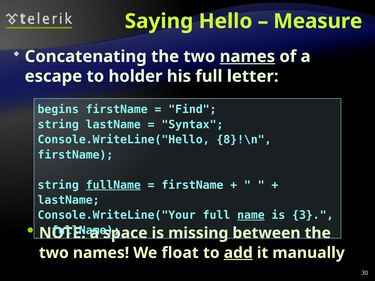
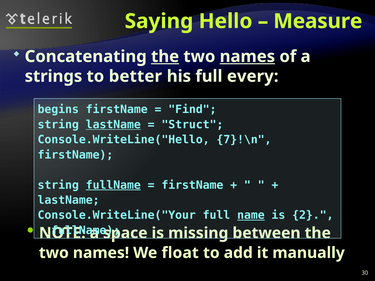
the underline: none -> present (165, 57)
escape: escape -> strings (53, 76)
holder: holder -> better (135, 76)
letter: letter -> every (253, 76)
lastName underline: none -> present (113, 125)
Syntax: Syntax -> Struct (192, 125)
8}!\n: 8}!\n -> 7}!\n (244, 140)
3: 3 -> 2 (313, 215)
add underline: present -> none (238, 253)
